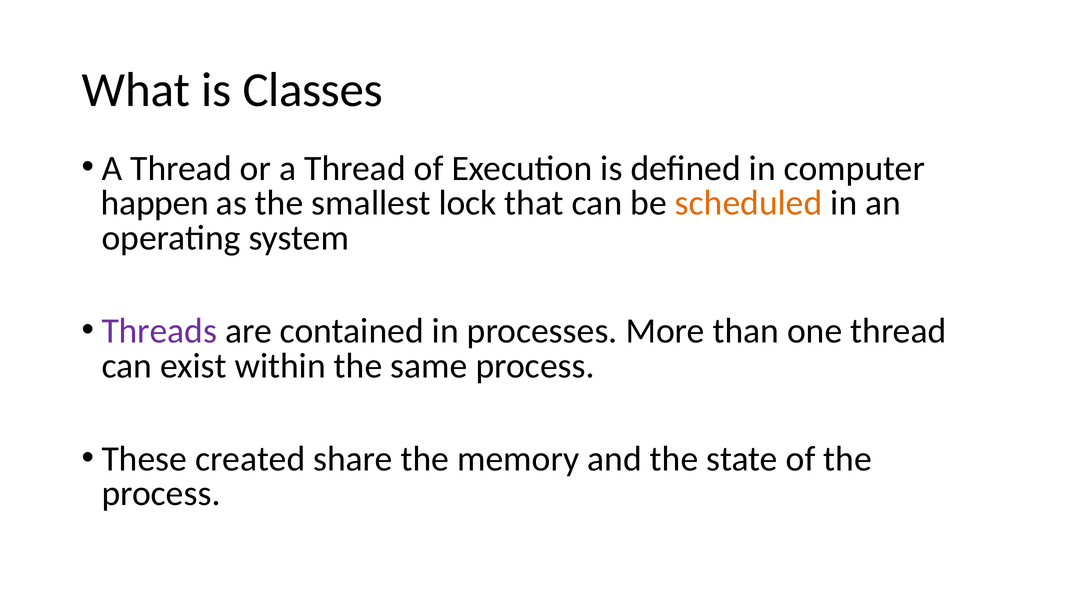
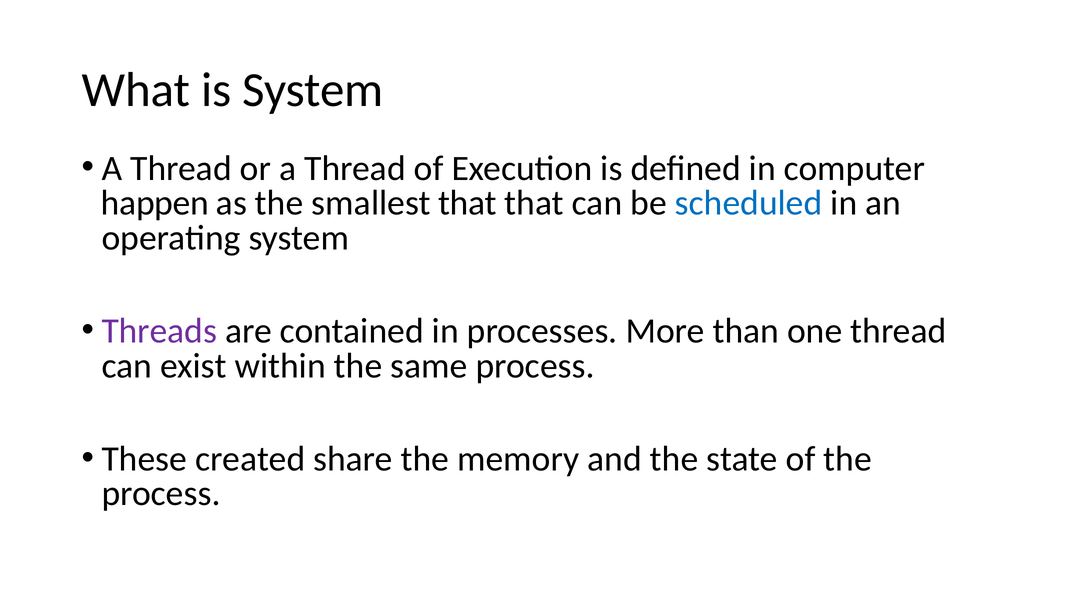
is Classes: Classes -> System (313, 90)
smallest lock: lock -> that (468, 203)
scheduled colour: orange -> blue (749, 203)
